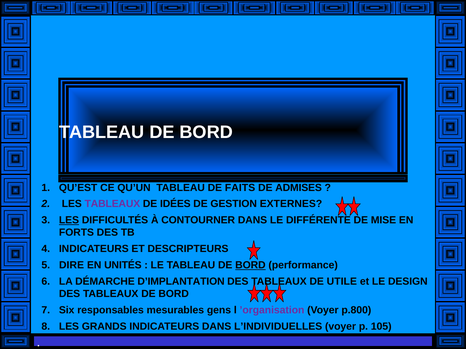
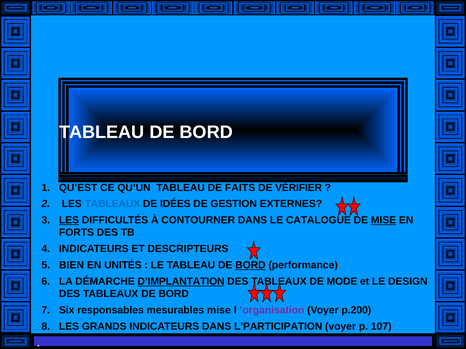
ADMISES: ADMISES -> VÉRIFIER (299, 188)
TABLEAUX colour: purple -> blue (112, 204)
DIFFÉRENTE: DIFFÉRENTE -> CATALOGUE (318, 220)
MISE underline: none -> present (383, 220)
DIRE: DIRE -> BIEN (72, 266)
D’IMPLANTATION underline: none -> present (181, 282)
UTILE: UTILE -> MODE (342, 282)
mesurables gens: gens -> mise (219, 311)
p.800: p.800 -> p.200 (356, 311)
L’INDIVIDUELLES: L’INDIVIDUELLES -> L’PARTICIPATION (278, 327)
105: 105 -> 107 (381, 327)
